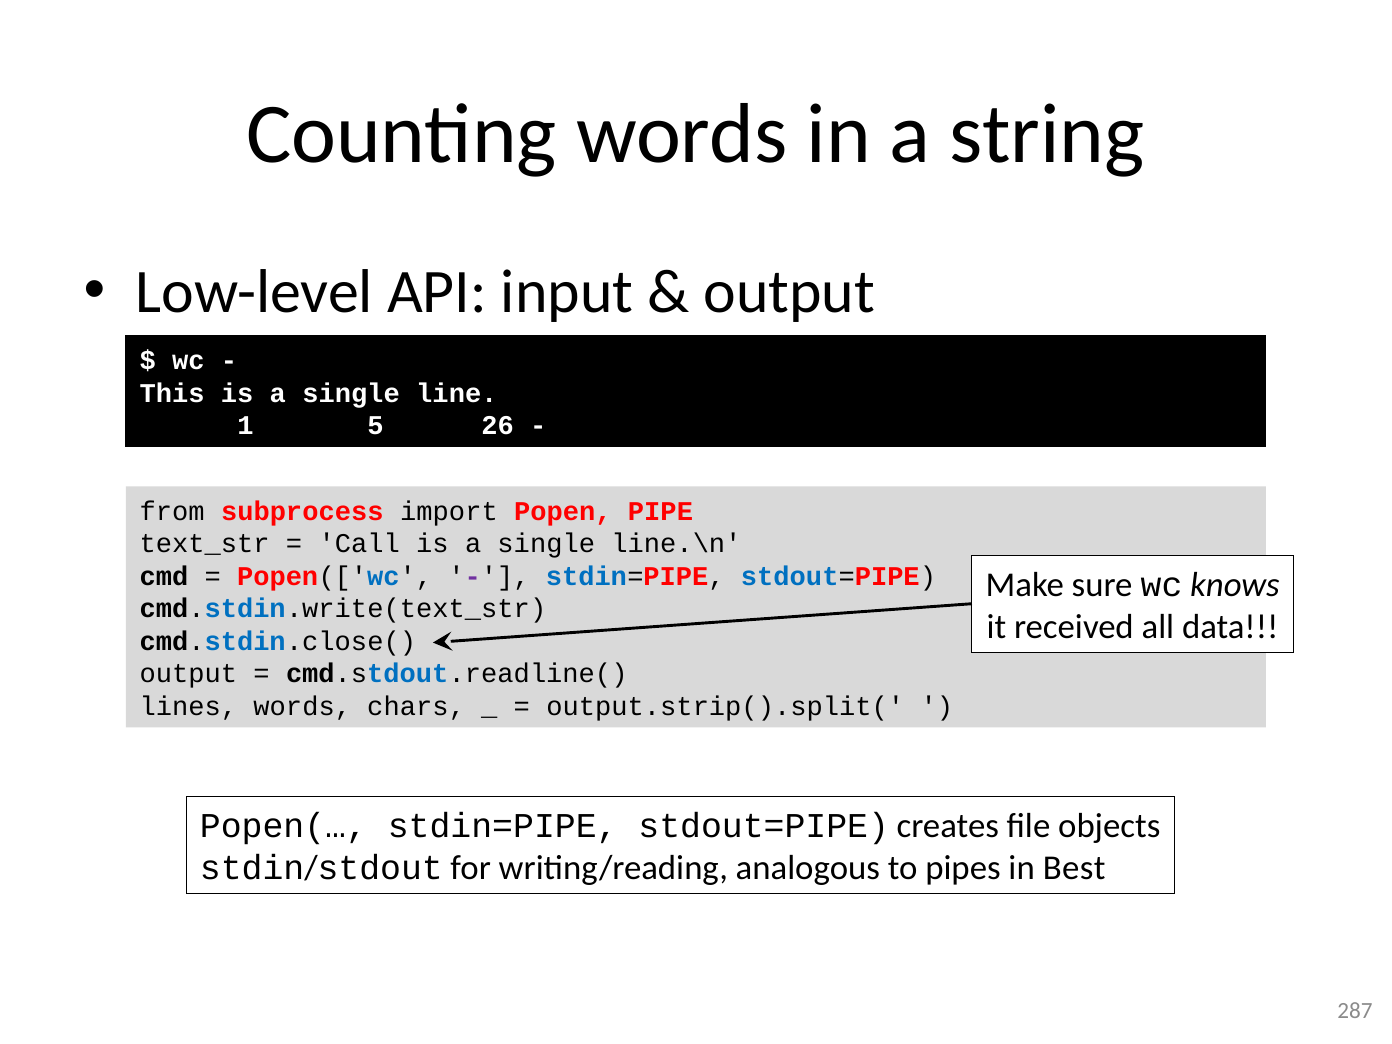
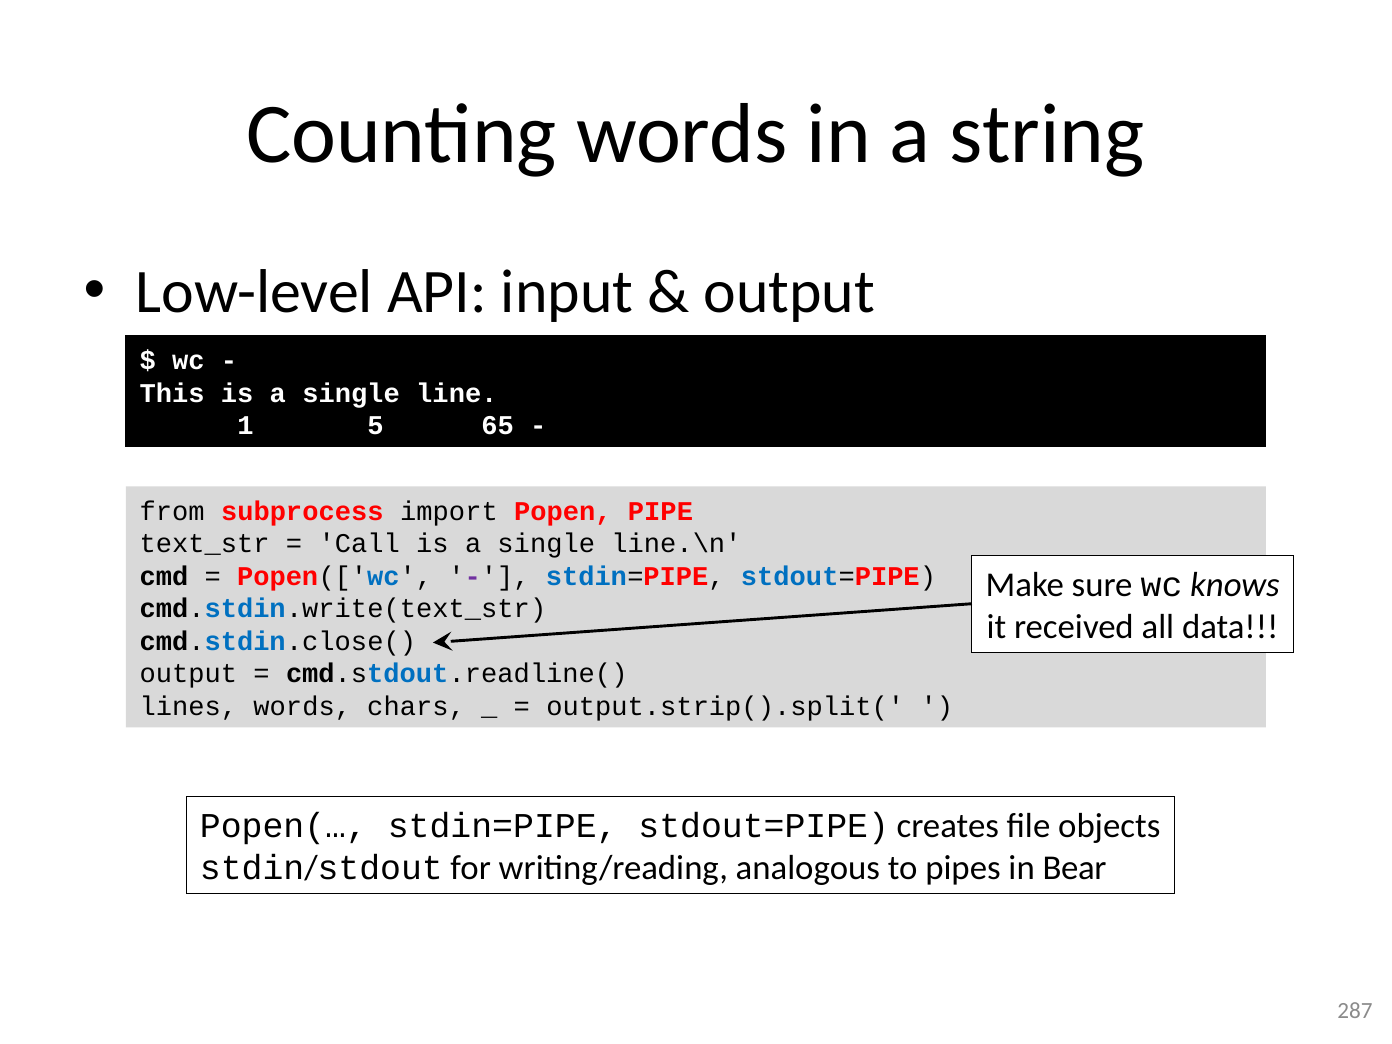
26: 26 -> 65 (498, 426)
Best: Best -> Bear (1075, 868)
